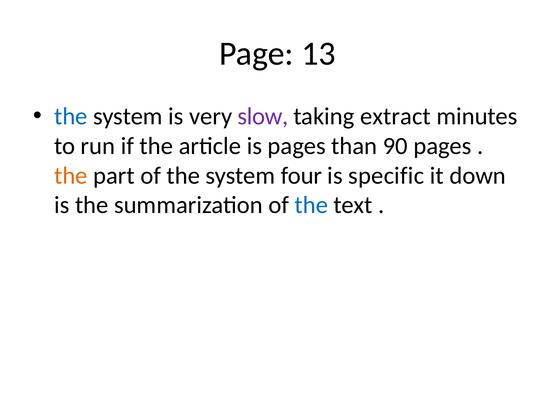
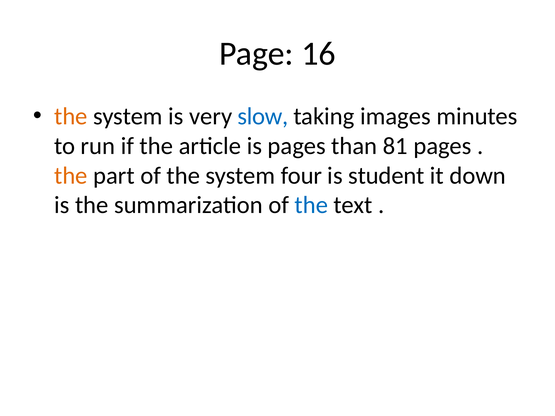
13: 13 -> 16 (319, 54)
the colour: blue -> orange (71, 116)
slow colour: purple -> blue (263, 116)
extract: extract -> images (395, 116)
90: 90 -> 81 (395, 146)
specific: specific -> student (386, 176)
